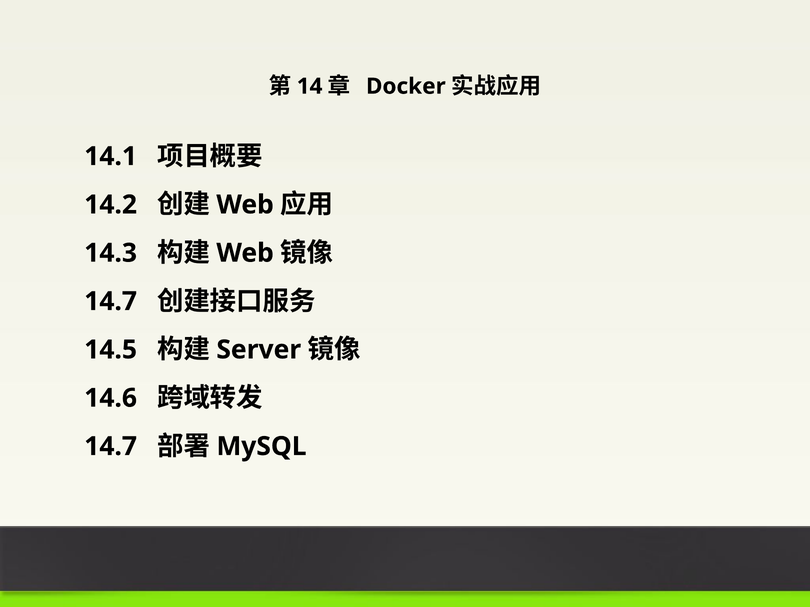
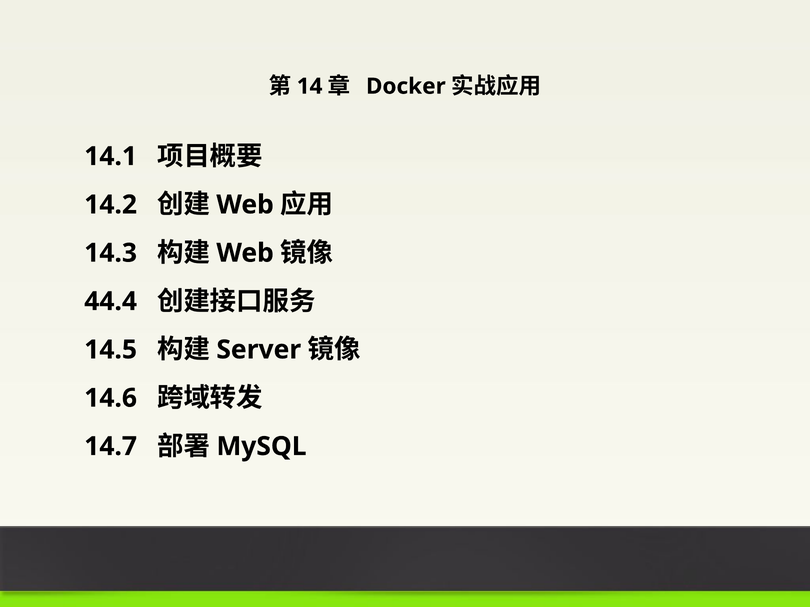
14.7: 14.7 -> 44.4 (111, 302)
